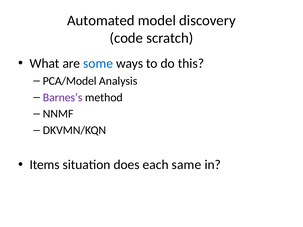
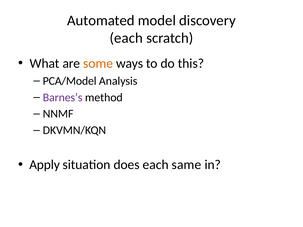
code: code -> each (126, 38)
some colour: blue -> orange (98, 64)
Items: Items -> Apply (45, 165)
